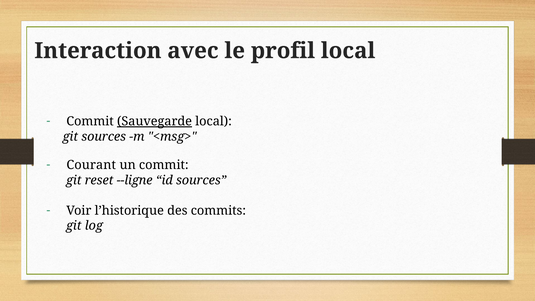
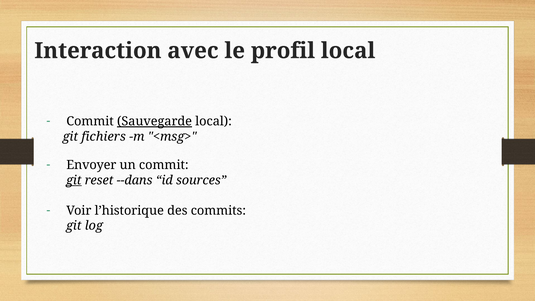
git sources: sources -> fichiers (104, 137)
Courant: Courant -> Envoyer (91, 165)
git underline: none -> present (74, 180)
--ligne: --ligne -> --dans (135, 180)
